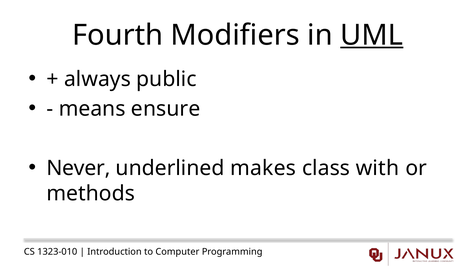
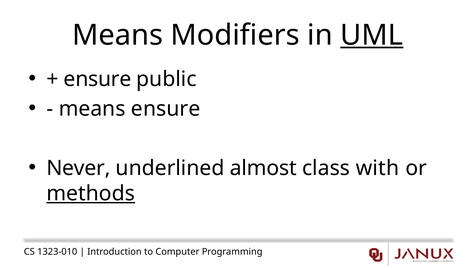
Fourth: Fourth -> Means (118, 35)
always: always -> ensure (98, 79)
makes: makes -> almost (263, 168)
methods underline: none -> present (91, 193)
